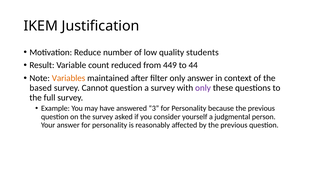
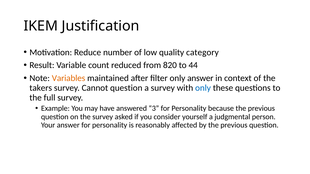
students: students -> category (202, 52)
449: 449 -> 820 (170, 65)
based: based -> takers (41, 88)
only colour: purple -> blue (203, 88)
